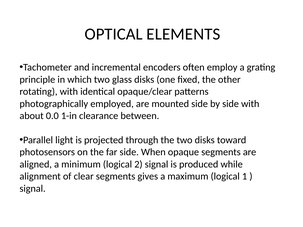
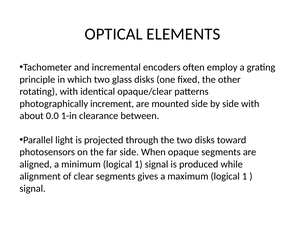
employed: employed -> increment (112, 104)
minimum logical 2: 2 -> 1 (138, 164)
